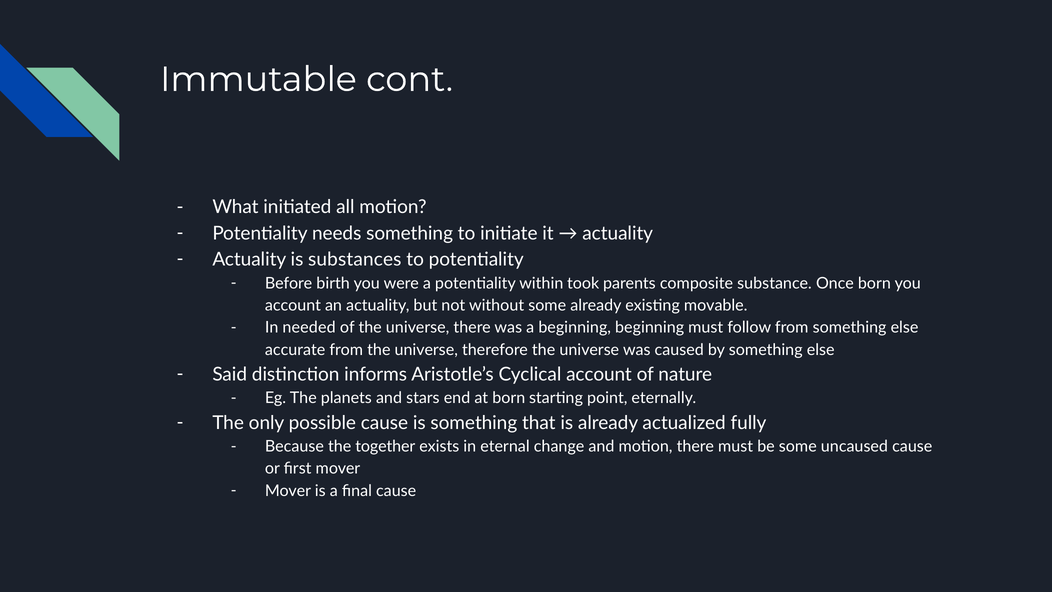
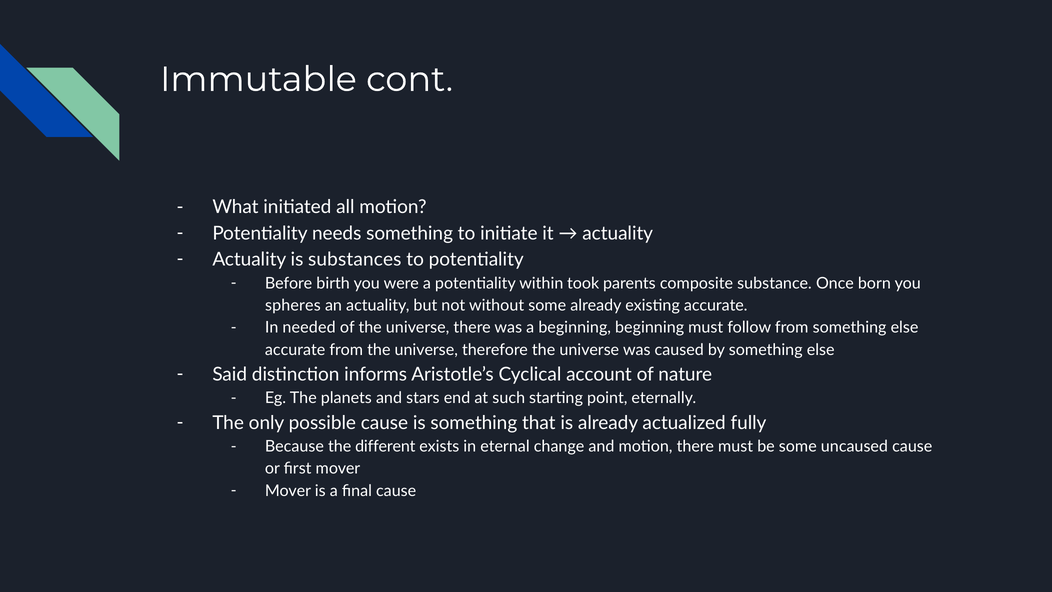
account: account -> spheres (293, 305)
existing movable: movable -> accurate (716, 305)
at born: born -> such (509, 398)
together: together -> different (385, 446)
